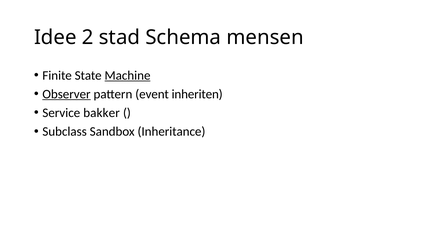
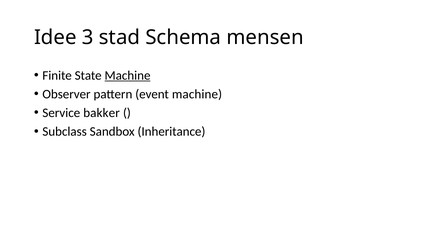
2: 2 -> 3 (88, 37)
Observer underline: present -> none (66, 94)
event inheriten: inheriten -> machine (197, 94)
